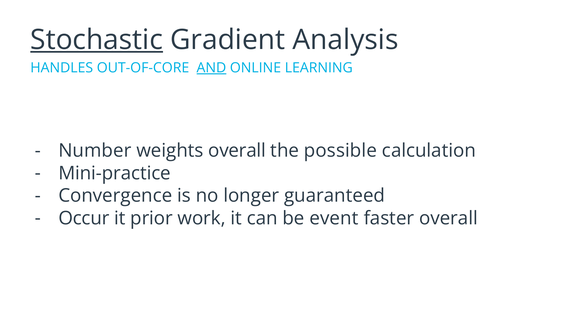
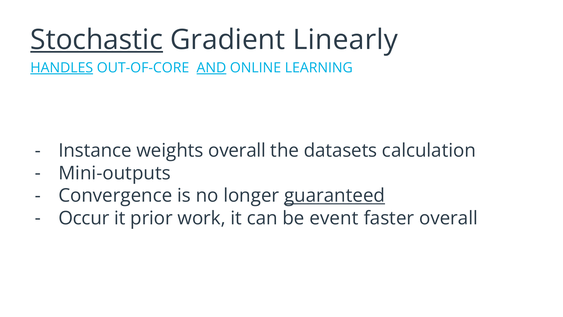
Analysis: Analysis -> Linearly (345, 40)
HANDLES underline: none -> present (62, 68)
Number: Number -> Instance (95, 151)
possible: possible -> datasets (341, 151)
Mini-practice: Mini-practice -> Mini-outputs (115, 173)
guaranteed underline: none -> present (335, 196)
